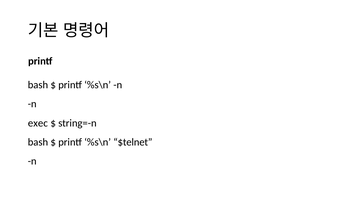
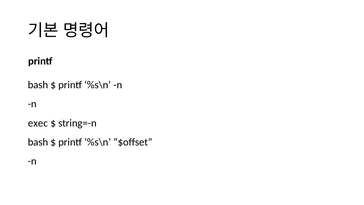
$telnet: $telnet -> $offset (133, 142)
